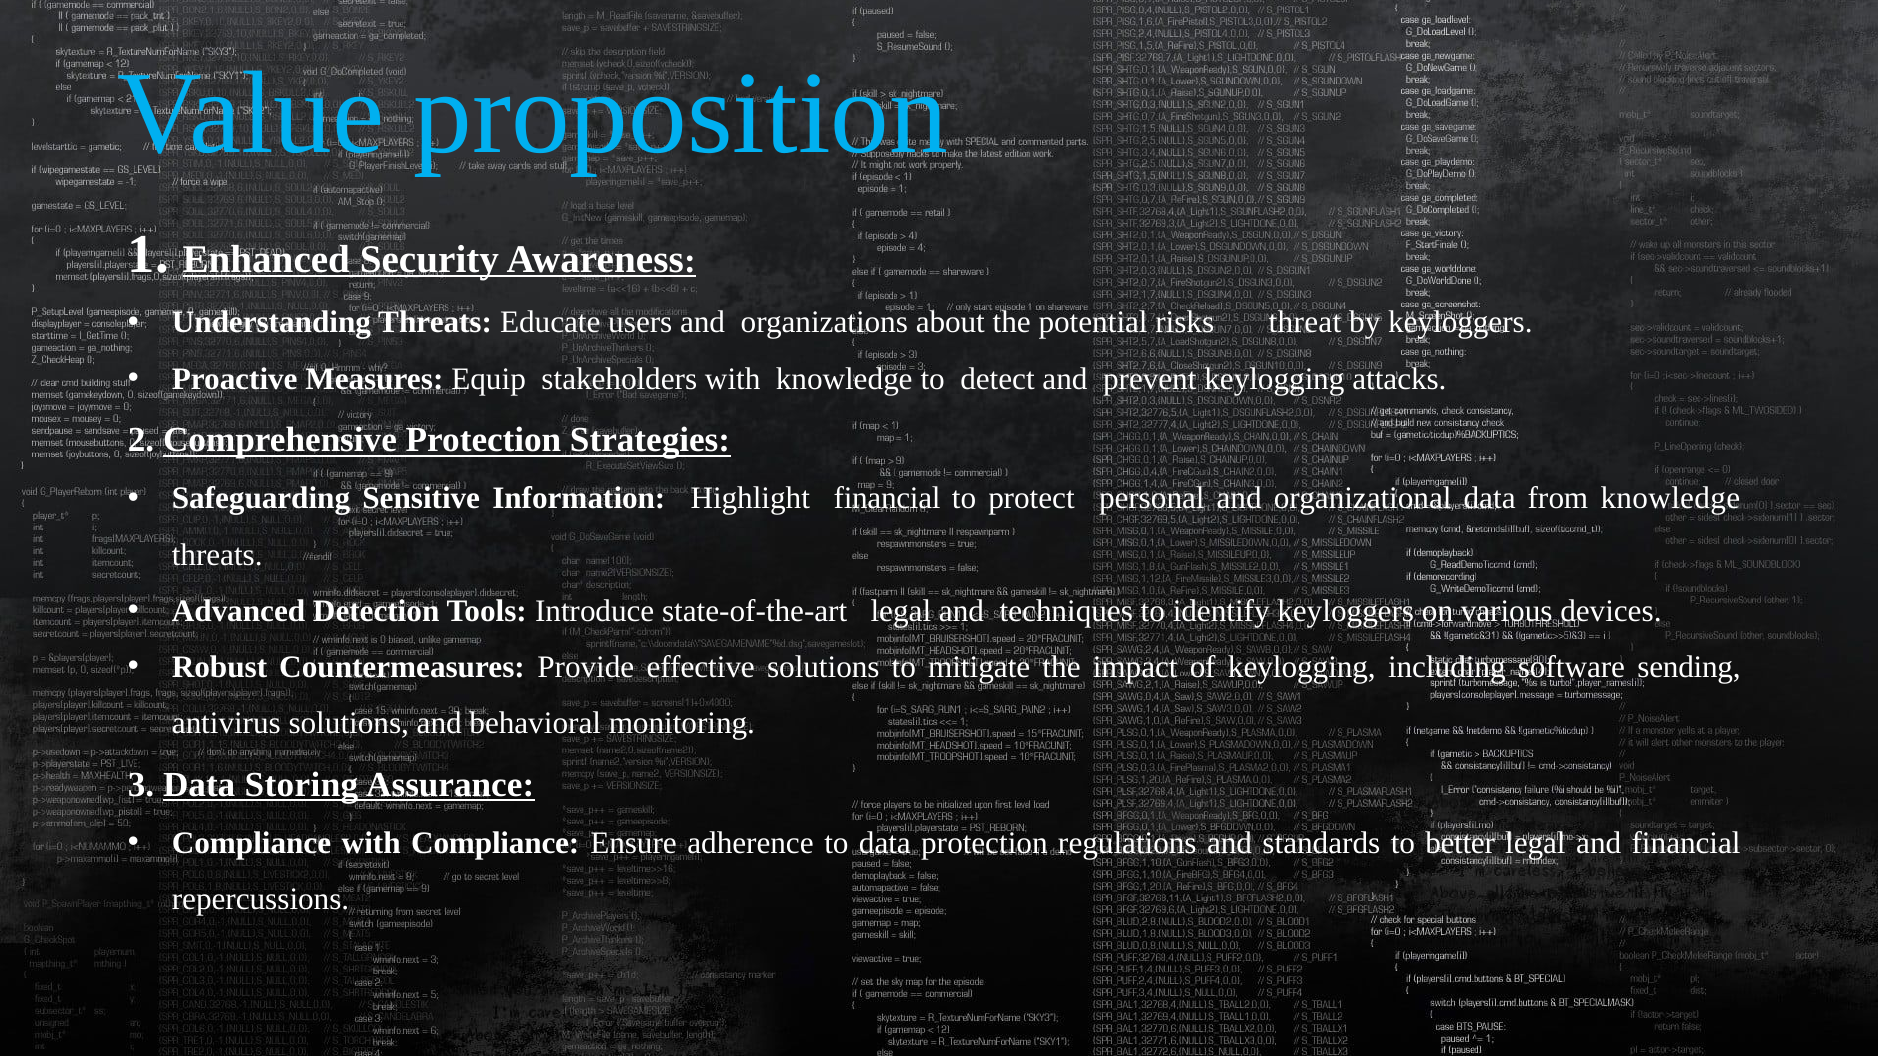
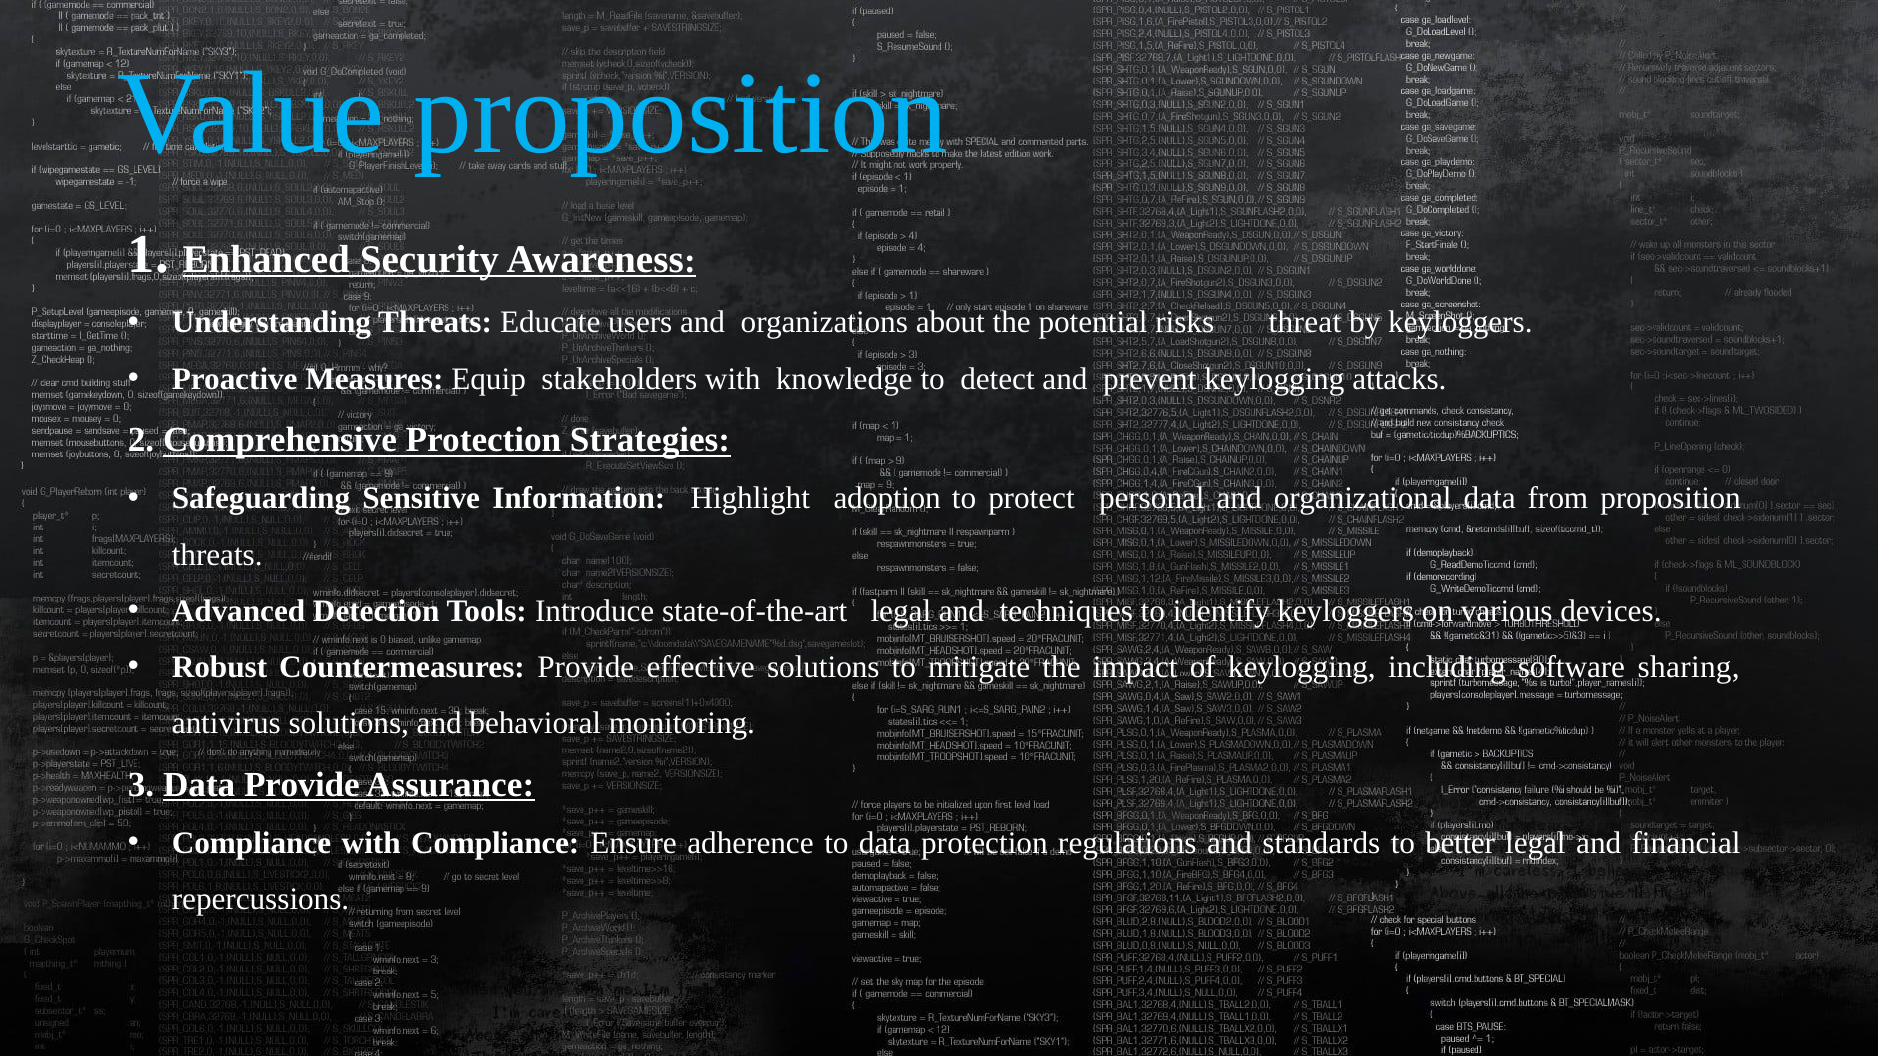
Highlight financial: financial -> adoption (887, 499)
from knowledge: knowledge -> proposition (1671, 499)
sending: sending -> sharing (1689, 668)
Data Storing: Storing -> Provide (302, 785)
